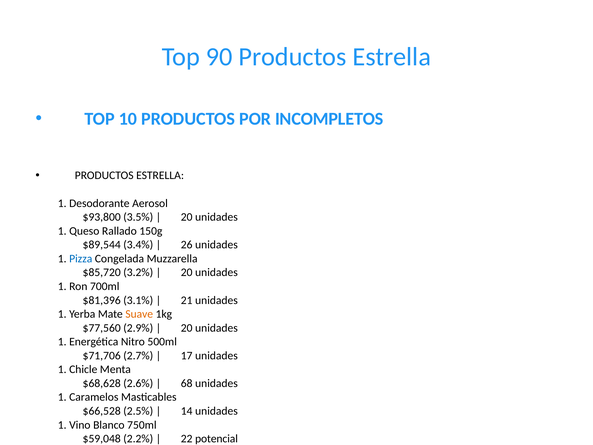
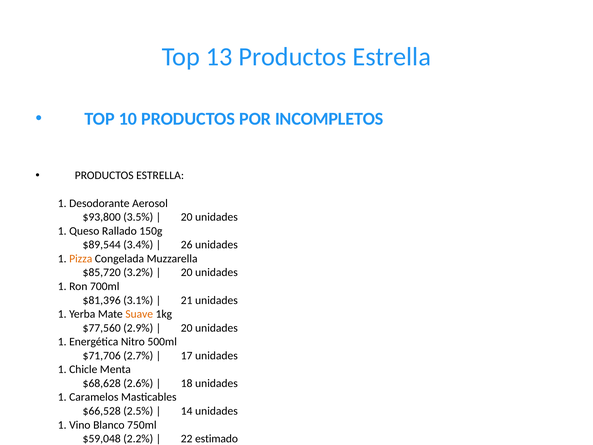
90: 90 -> 13 (219, 57)
Pizza colour: blue -> orange (81, 258)
68: 68 -> 18 (187, 383)
potencial: potencial -> estimado (217, 438)
